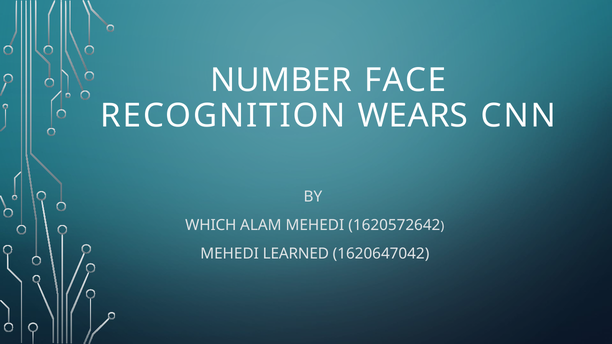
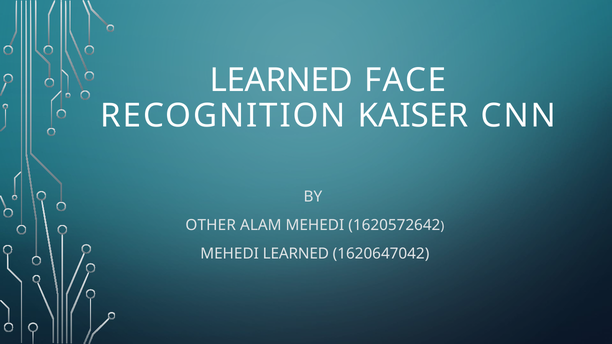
NUMBER: NUMBER -> LEARNED (281, 80)
WEARS: WEARS -> KAISER (413, 116)
WHICH: WHICH -> OTHER (211, 225)
